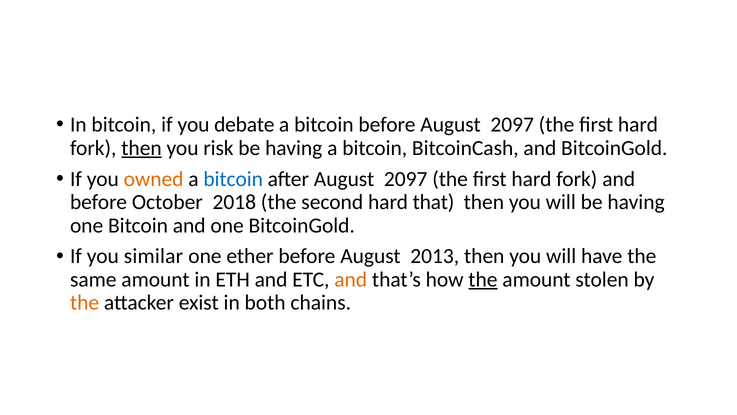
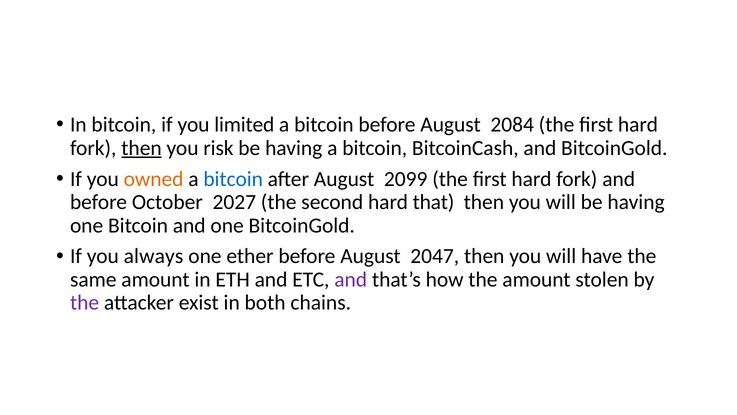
debate: debate -> limited (244, 125)
before August 2097: 2097 -> 2084 (512, 125)
after August 2097: 2097 -> 2099 (406, 179)
2018: 2018 -> 2027 (234, 202)
similar: similar -> always (154, 256)
2013: 2013 -> 2047 (435, 256)
and colour: orange -> purple (351, 279)
the underline: present -> none (483, 279)
the colour: orange -> purple (85, 303)
